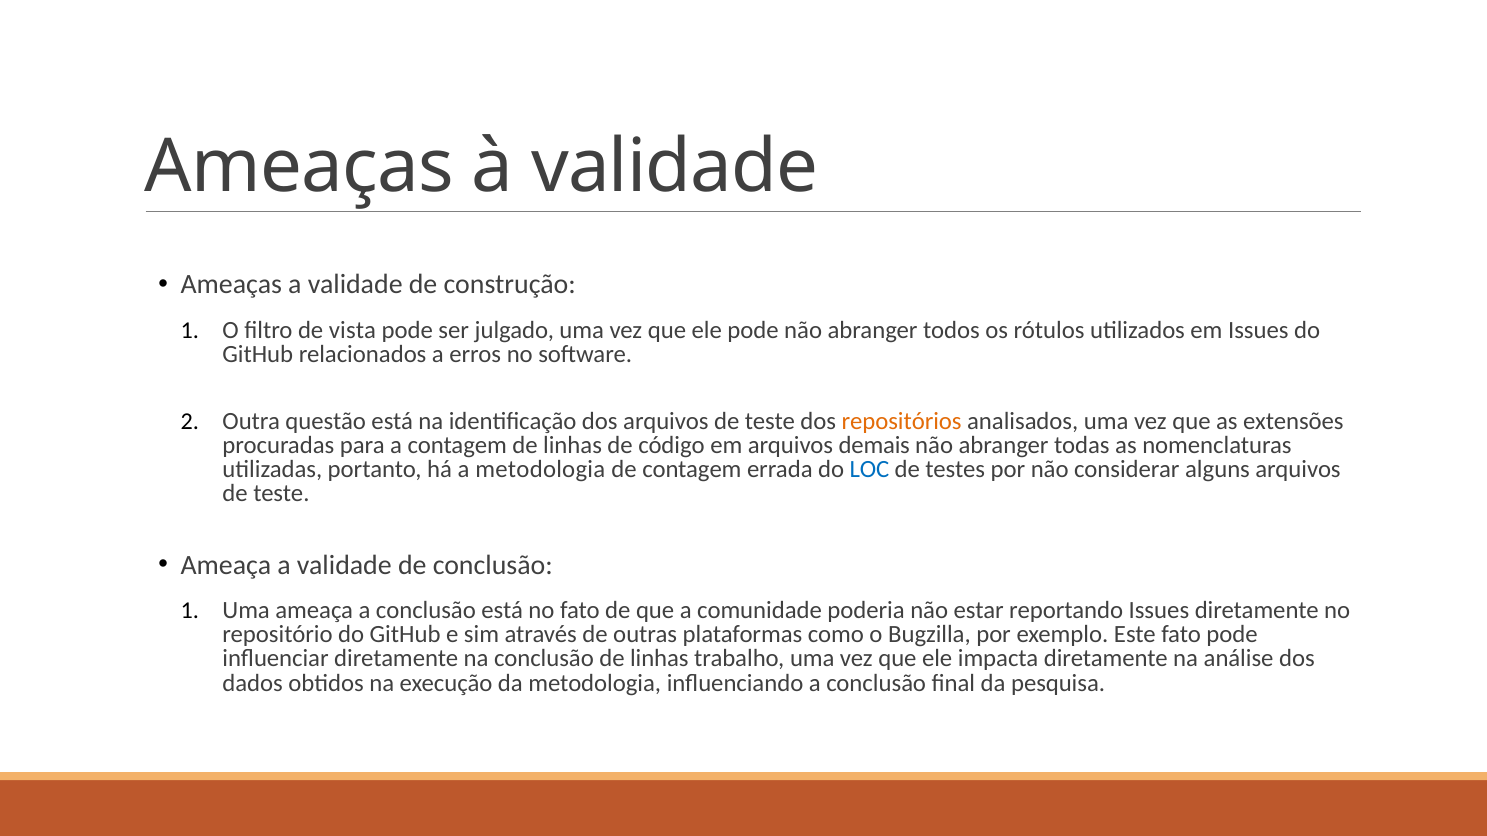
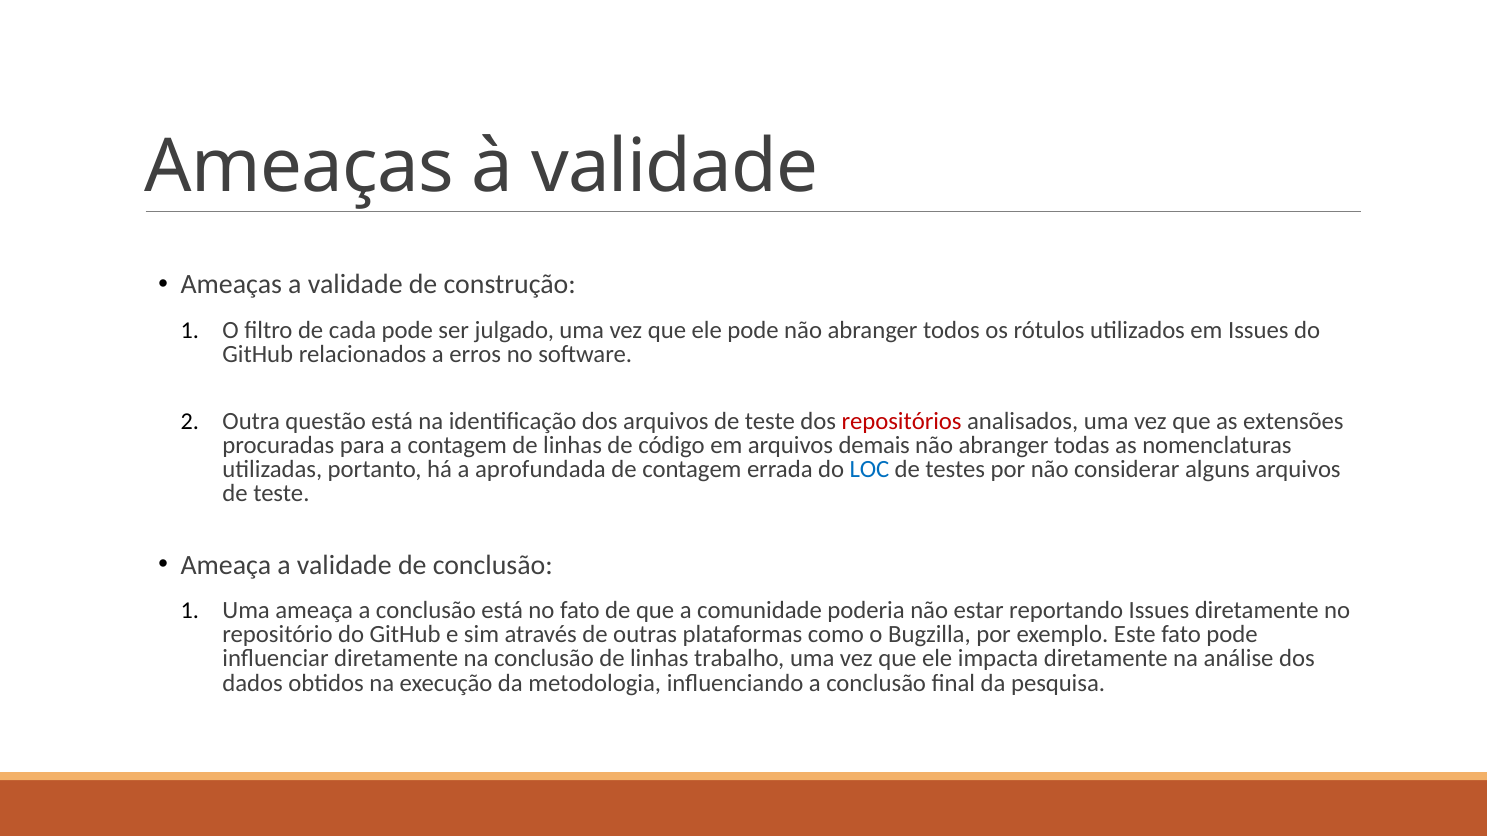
vista: vista -> cada (353, 330)
repositórios colour: orange -> red (902, 422)
a metodologia: metodologia -> aprofundada (540, 470)
